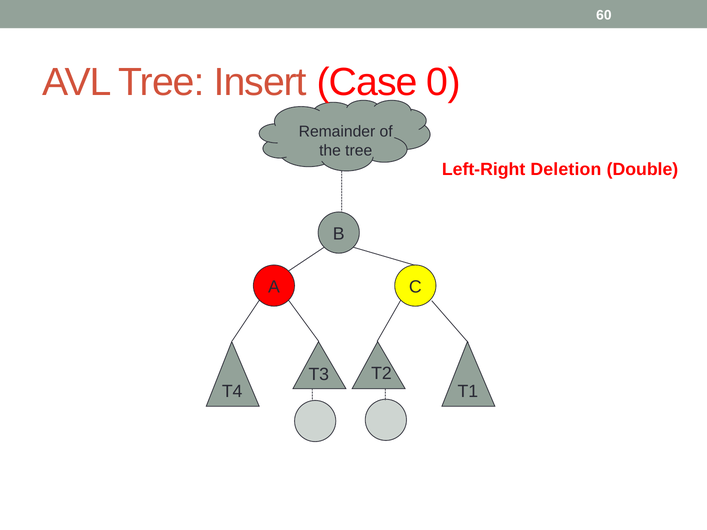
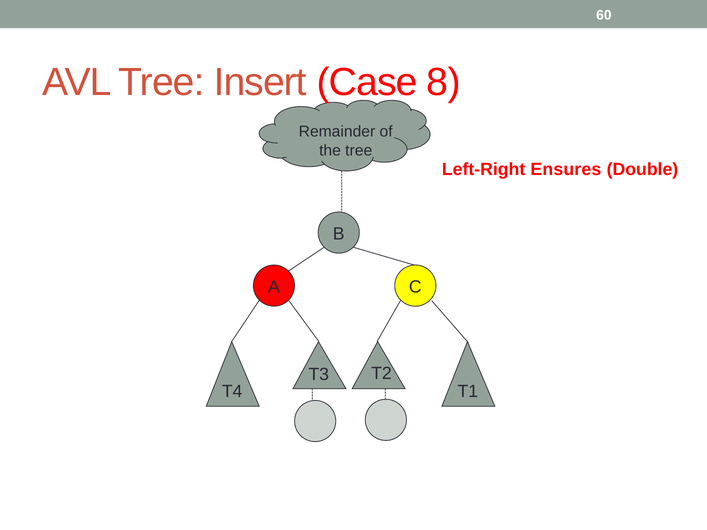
0: 0 -> 8 (444, 82)
Deletion: Deletion -> Ensures (566, 169)
